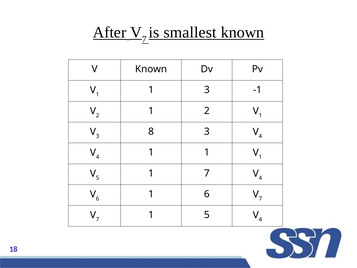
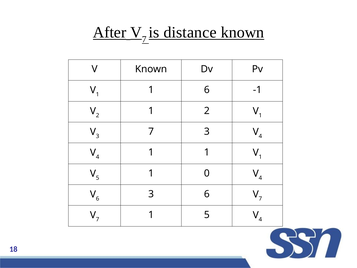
smallest: smallest -> distance (190, 32)
1 3: 3 -> 6 (207, 90)
3 8: 8 -> 7 (151, 131)
1 7: 7 -> 0 (207, 173)
6 1: 1 -> 3 (151, 194)
